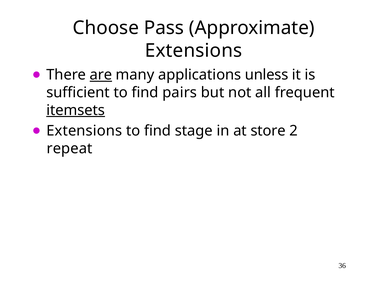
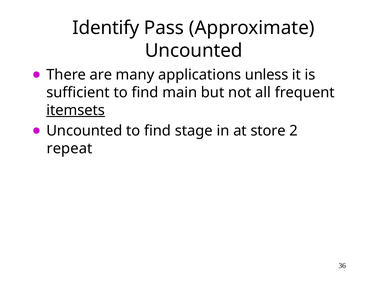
Choose: Choose -> Identify (106, 28)
Extensions: Extensions -> Uncounted (194, 50)
are underline: present -> none (101, 75)
pairs: pairs -> main (180, 92)
Extensions: Extensions -> Uncounted (84, 131)
